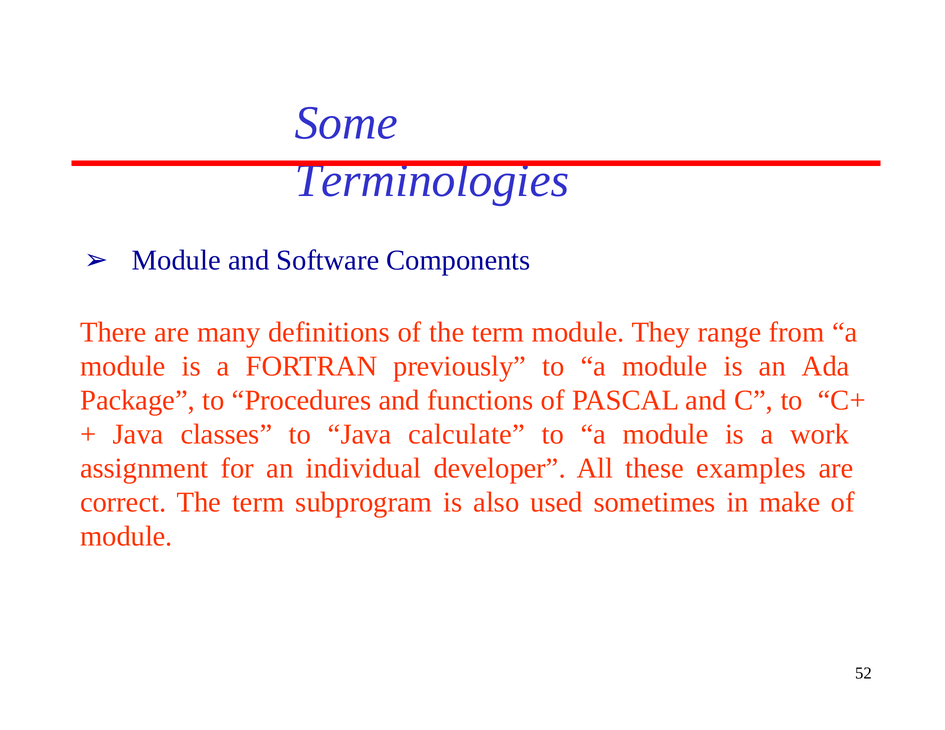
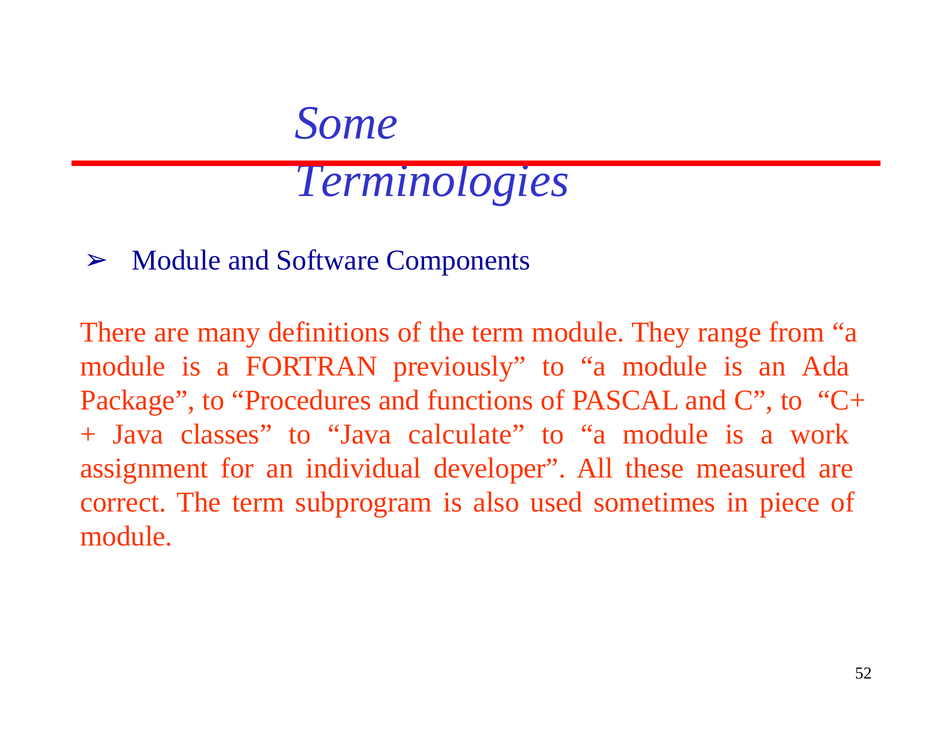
examples: examples -> measured (751, 468)
make: make -> piece (790, 502)
